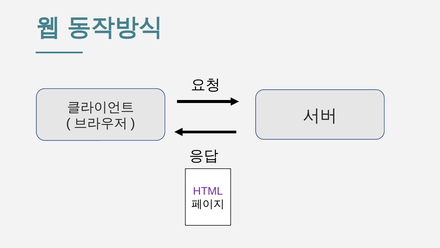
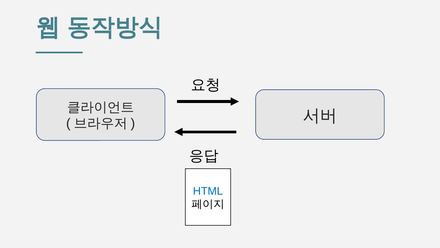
HTML colour: purple -> blue (208, 191)
